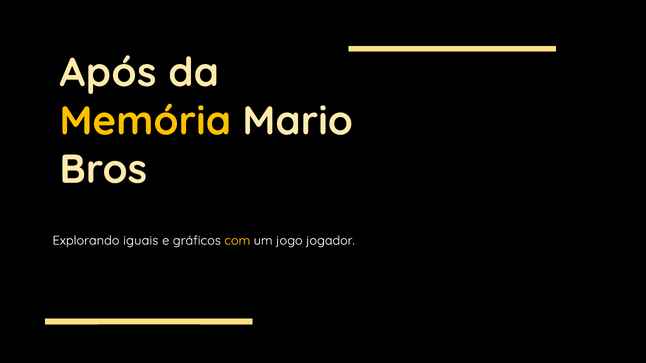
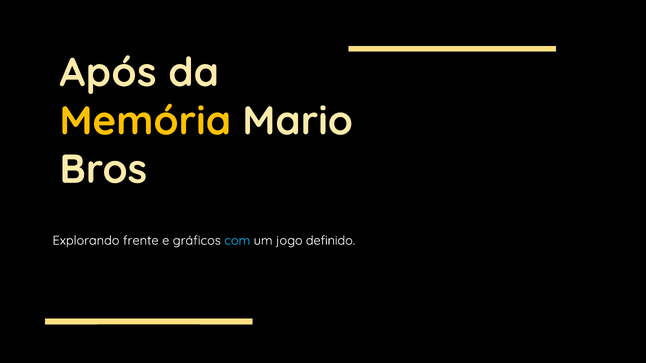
iguais: iguais -> frente (141, 241)
com colour: yellow -> light blue (237, 241)
jogador: jogador -> definido (330, 241)
